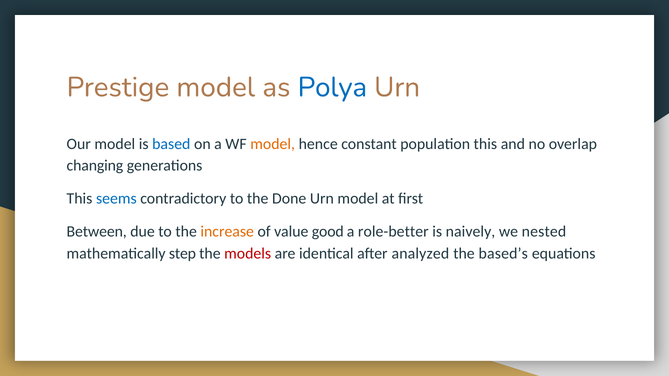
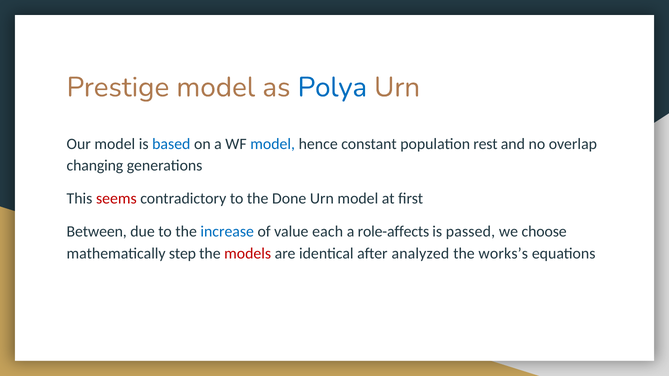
model colour: orange -> blue (273, 144)
population this: this -> rest (485, 144)
seems colour: blue -> red (116, 199)
increase colour: orange -> blue (227, 232)
good: good -> each (328, 232)
role-better: role-better -> role-affects (393, 232)
naively: naively -> passed (470, 232)
nested: nested -> choose (544, 232)
based’s: based’s -> works’s (503, 254)
